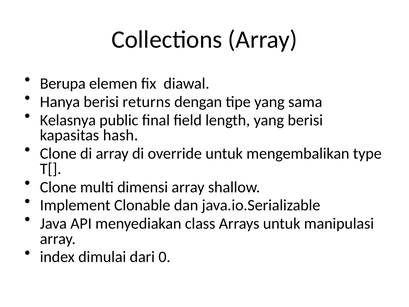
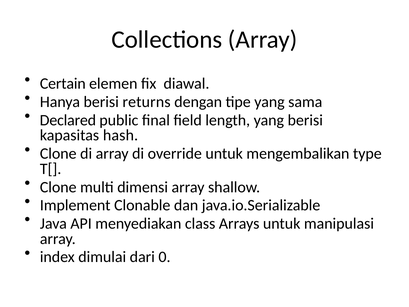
Berupa: Berupa -> Certain (63, 84)
Kelasnya: Kelasnya -> Declared (68, 120)
